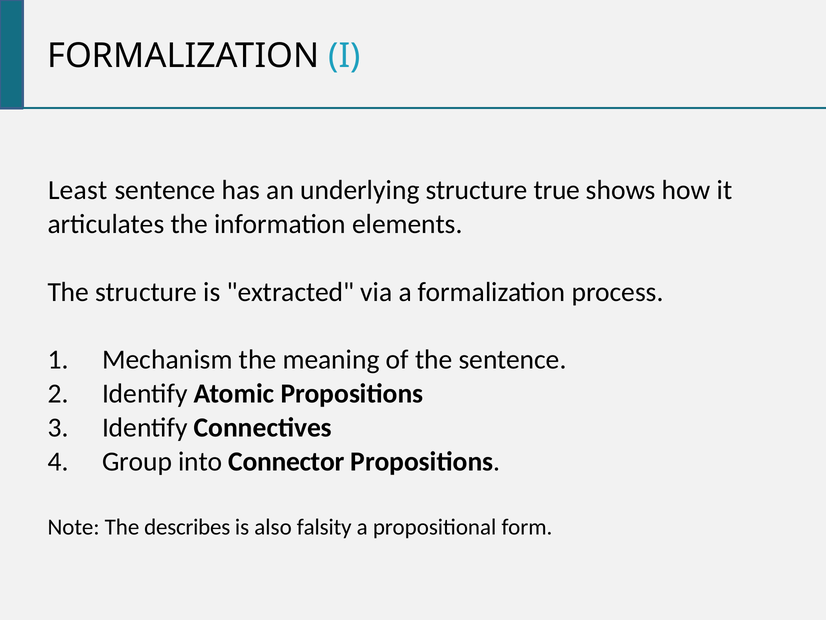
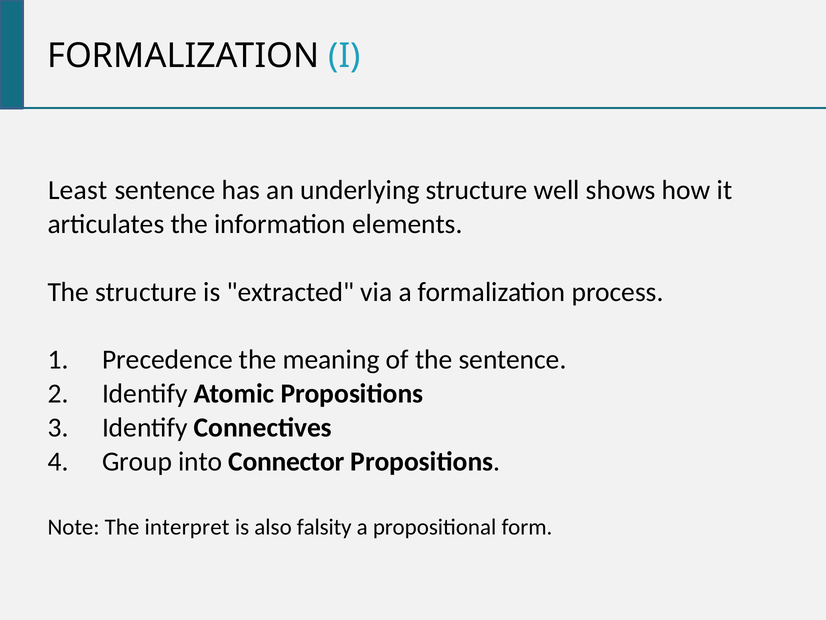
true: true -> well (557, 190)
Mechanism: Mechanism -> Precedence (167, 360)
describes: describes -> interpret (187, 527)
